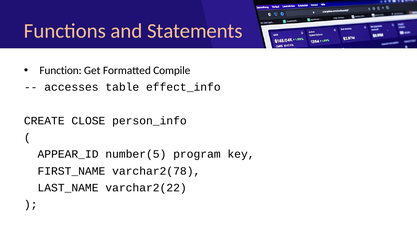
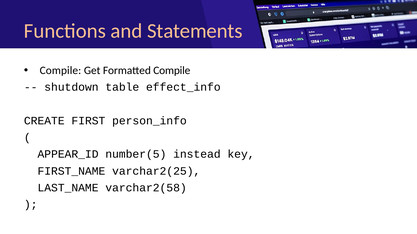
Function: Function -> Compile (60, 71)
accesses: accesses -> shutdown (71, 87)
CLOSE: CLOSE -> FIRST (88, 121)
program: program -> instead (197, 155)
varchar2(78: varchar2(78 -> varchar2(25 (156, 171)
varchar2(22: varchar2(22 -> varchar2(58 (146, 188)
